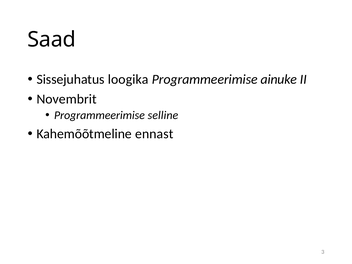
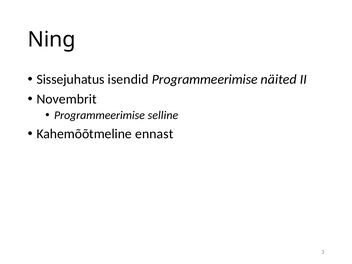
Saad: Saad -> Ning (52, 39)
loogika: loogika -> isendid (128, 79)
ainuke: ainuke -> näited (279, 79)
